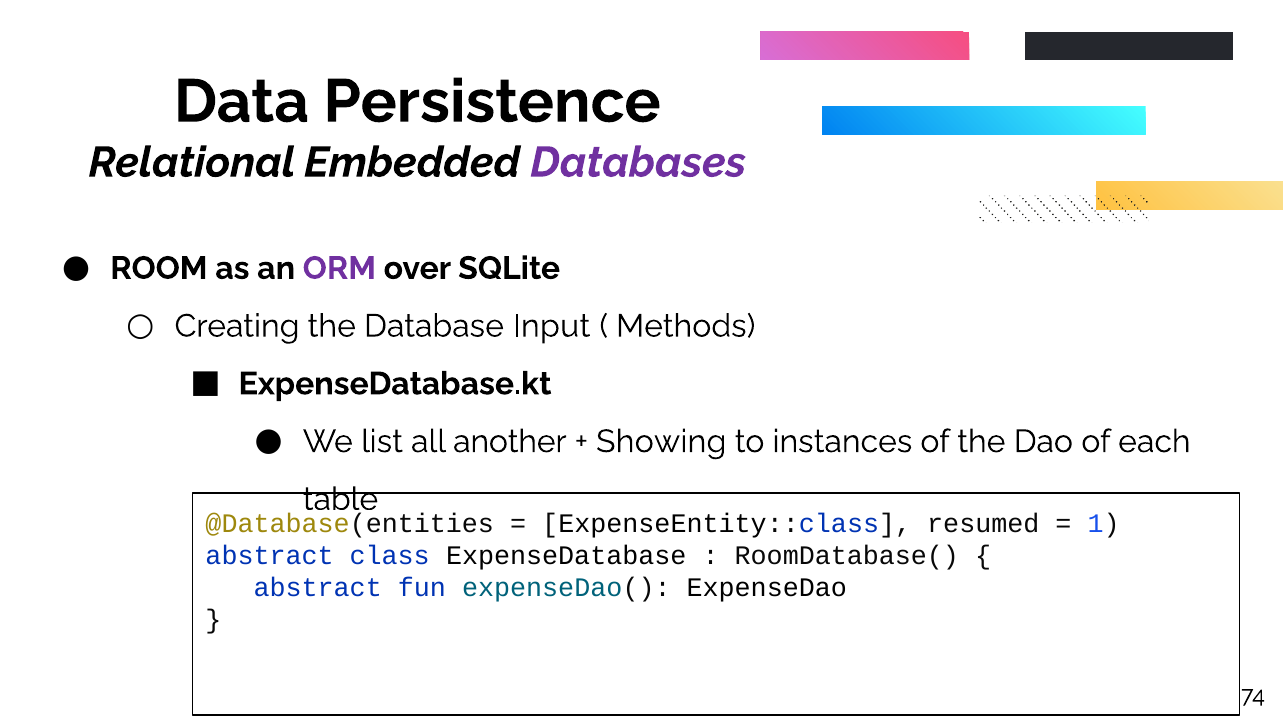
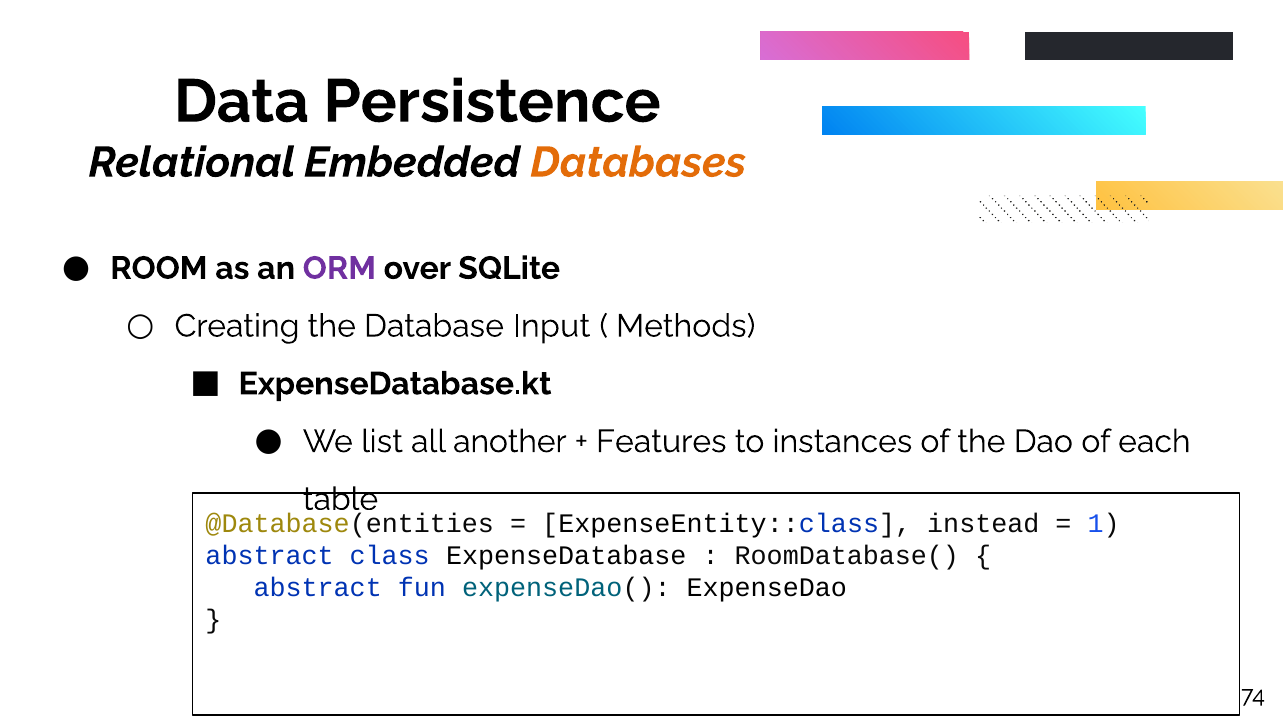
Databases colour: purple -> orange (638, 162)
Showing: Showing -> Features (661, 441)
resumed: resumed -> instead (983, 524)
